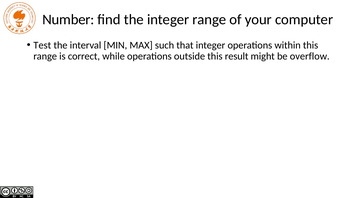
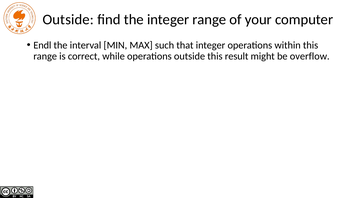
Number: Number -> Outside (68, 20)
Test: Test -> Endl (42, 45)
